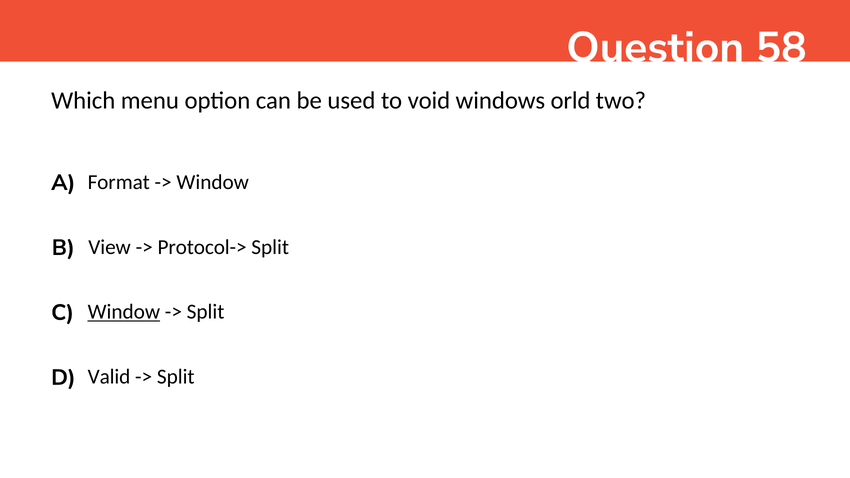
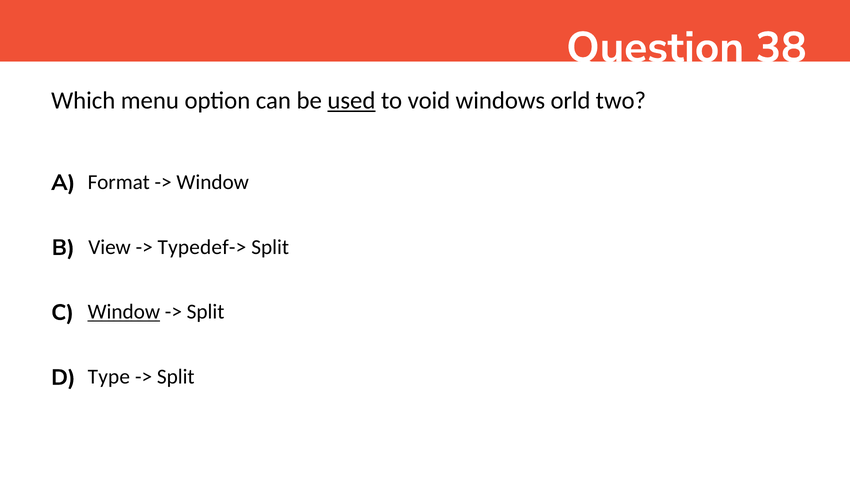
58: 58 -> 38 (781, 48)
used underline: none -> present (351, 100)
Protocol->: Protocol-> -> Typedef-> (202, 247)
Valid: Valid -> Type (109, 377)
